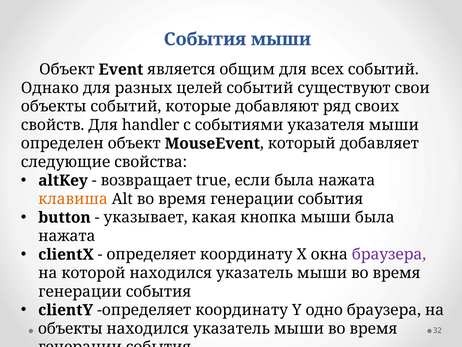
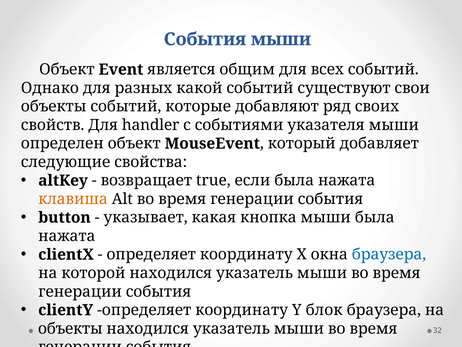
целей: целей -> какой (199, 88)
браузера colour: purple -> blue (389, 254)
одно: одно -> блок (324, 310)
